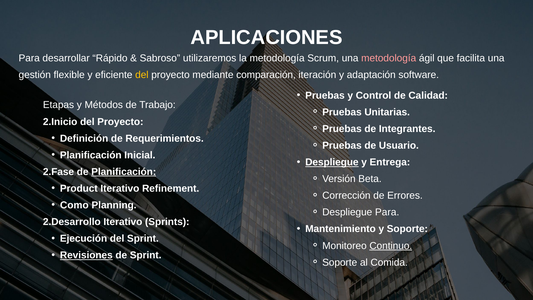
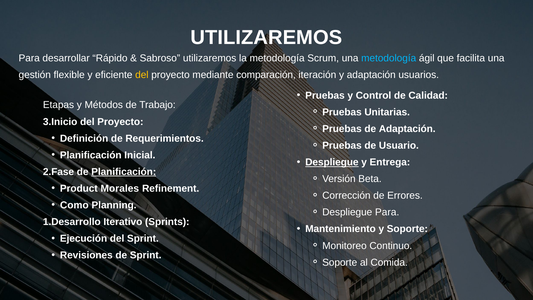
APLICACIONES: APLICACIONES -> UTILIZAREMOS (266, 38)
metodología colour: pink -> light blue (389, 58)
software: software -> usuarios (419, 75)
2.Inicio: 2.Inicio -> 3.Inicio (60, 122)
de Integrantes: Integrantes -> Adaptación (407, 129)
Product Iterativo: Iterativo -> Morales (120, 188)
2.Desarrollo: 2.Desarrollo -> 1.Desarrollo (72, 222)
Continuo underline: present -> none (391, 246)
Revisiones underline: present -> none (86, 255)
